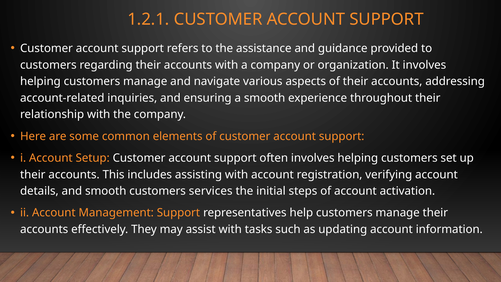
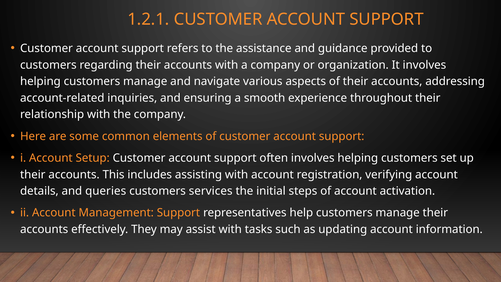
and smooth: smooth -> queries (106, 191)
